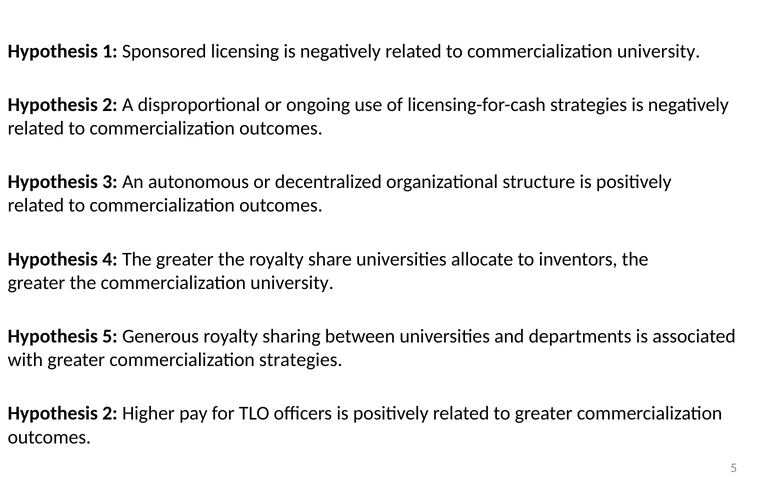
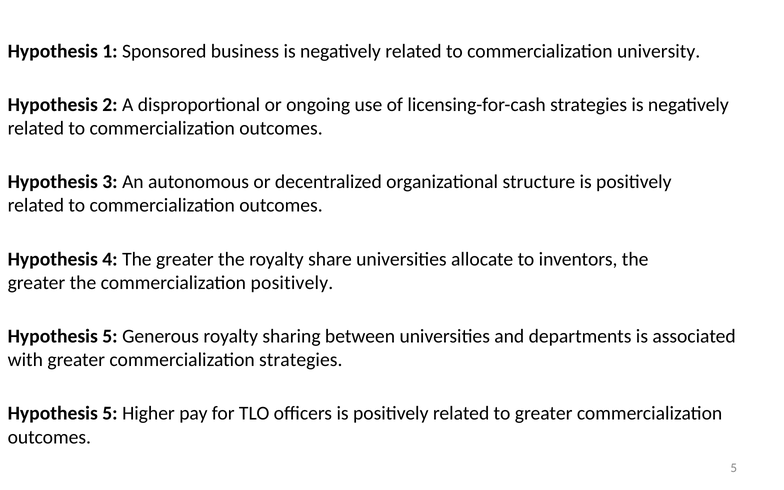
licensing: licensing -> business (245, 51)
the commercialization university: university -> positively (292, 283)
2: 2 -> 5 (110, 414)
